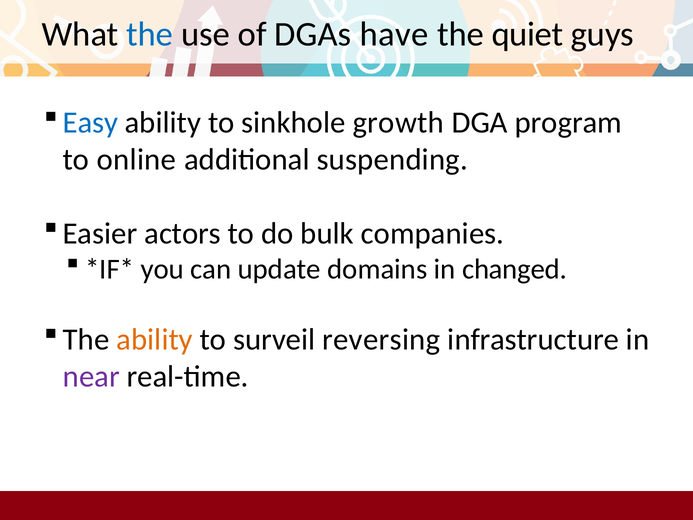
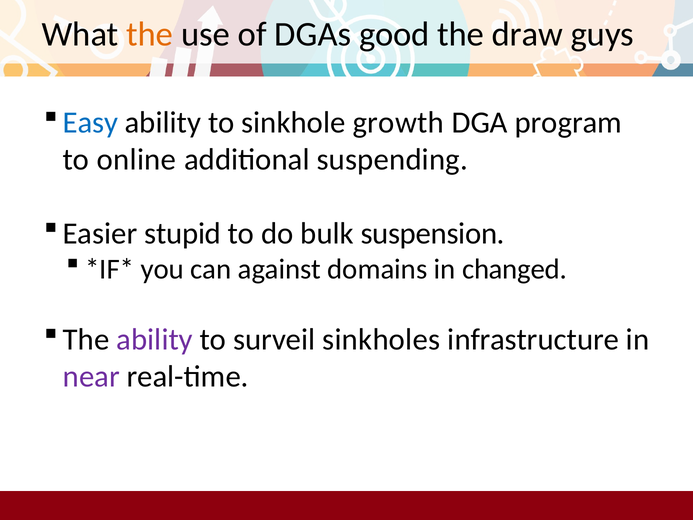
the colour: blue -> orange (150, 34)
have: have -> good (394, 34)
quiet: quiet -> draw (527, 34)
actors: actors -> stupid (183, 233)
companies: companies -> suspension (433, 233)
update: update -> against (279, 269)
ability colour: orange -> purple (155, 340)
reversing: reversing -> sinkholes (381, 340)
